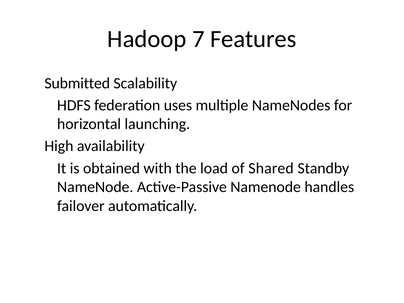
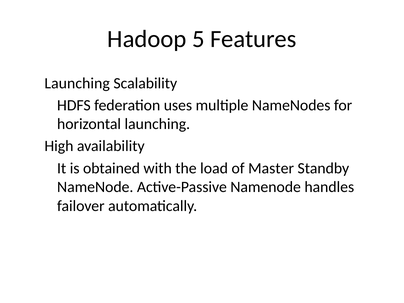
7: 7 -> 5 (198, 39)
Submitted: Submitted -> Launching (77, 83)
Shared: Shared -> Master (271, 168)
